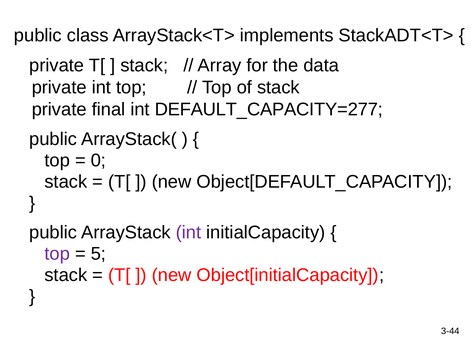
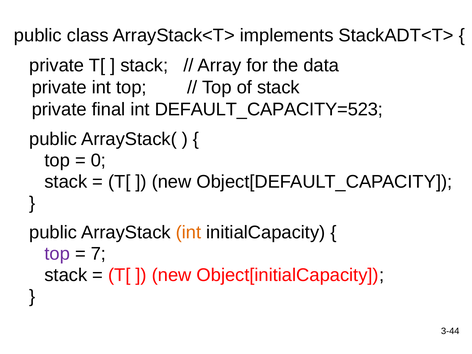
DEFAULT_CAPACITY=277: DEFAULT_CAPACITY=277 -> DEFAULT_CAPACITY=523 (269, 110)
int colour: purple -> orange (188, 233)
5: 5 -> 7 (98, 254)
